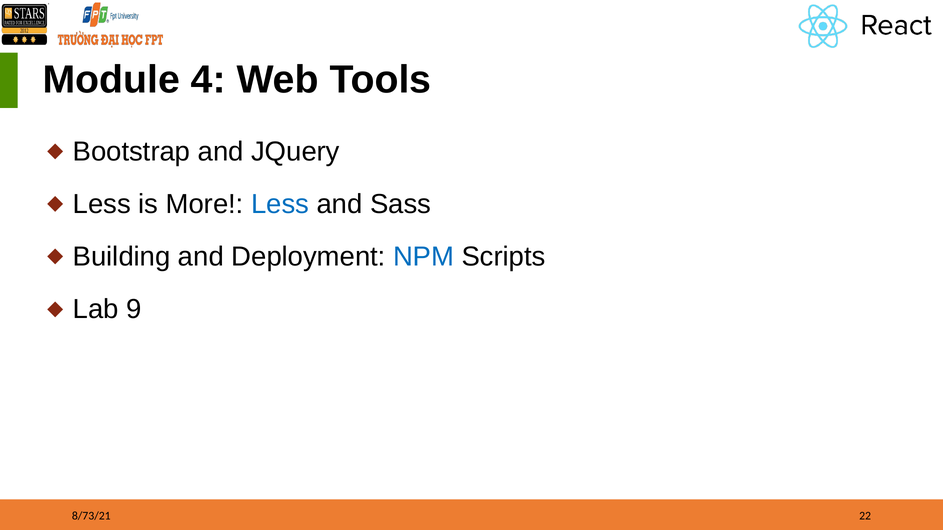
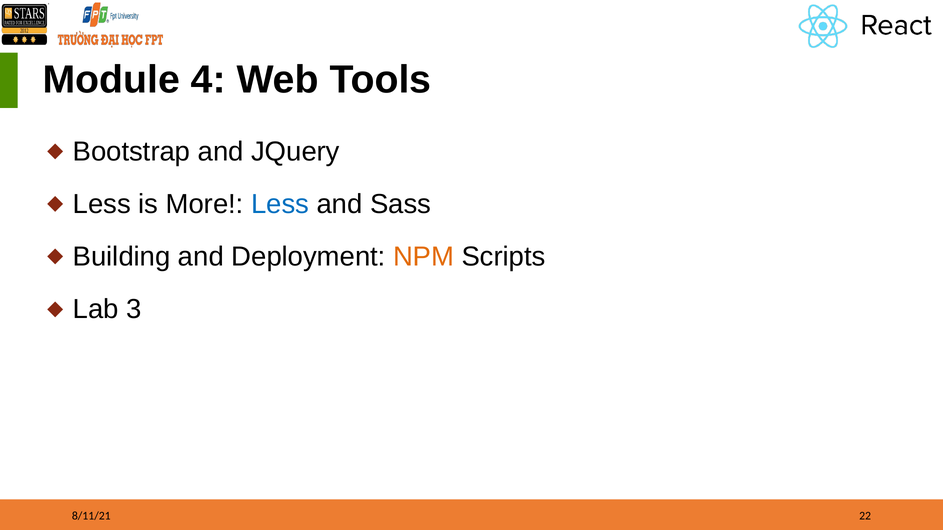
NPM colour: blue -> orange (424, 257)
9: 9 -> 3 (134, 309)
8/73/21: 8/73/21 -> 8/11/21 (91, 516)
